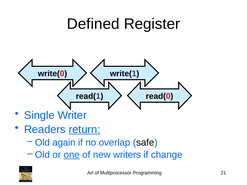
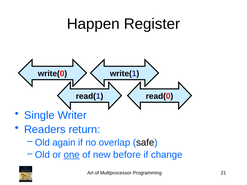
Defined: Defined -> Happen (93, 24)
return underline: present -> none (84, 130)
writers: writers -> before (127, 155)
